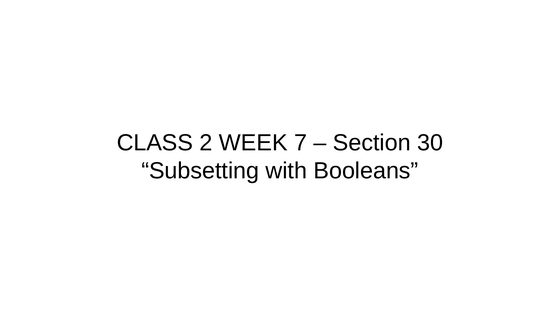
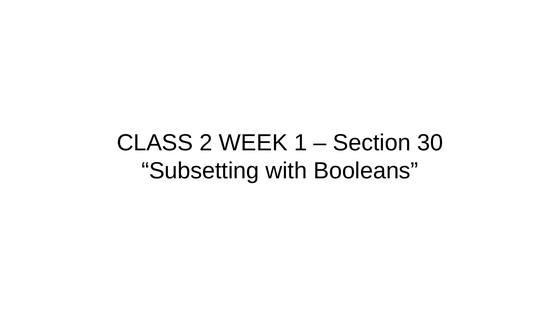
7: 7 -> 1 (301, 143)
